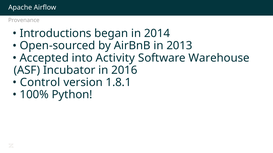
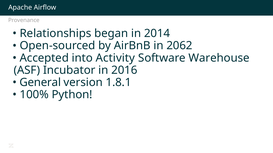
Introductions: Introductions -> Relationships (56, 34)
2013: 2013 -> 2062 (179, 46)
Control: Control -> General (40, 83)
